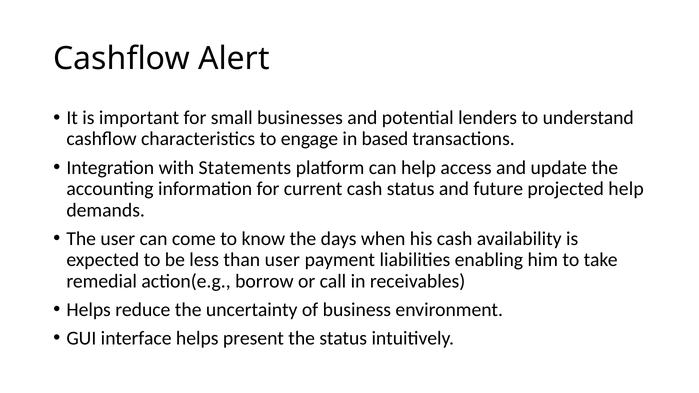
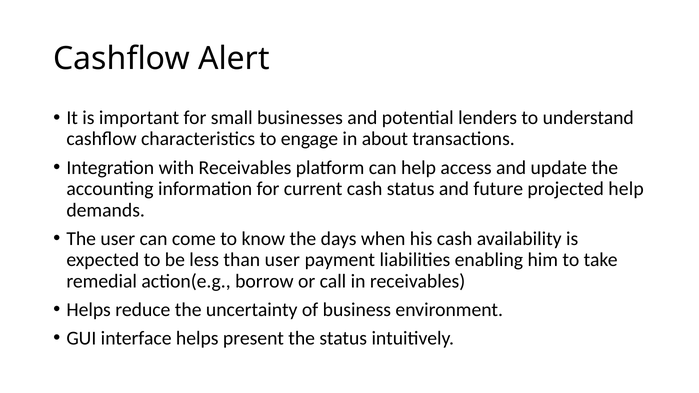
based: based -> about (385, 139)
with Statements: Statements -> Receivables (245, 168)
